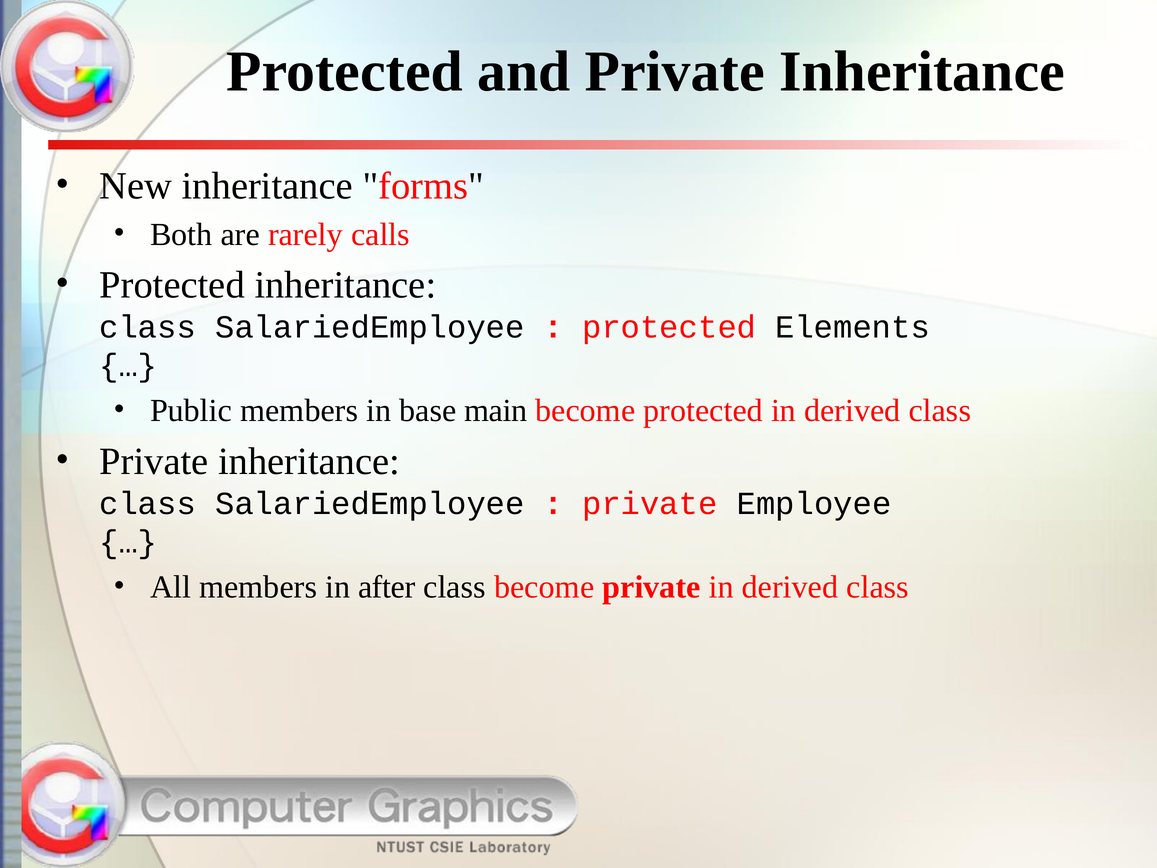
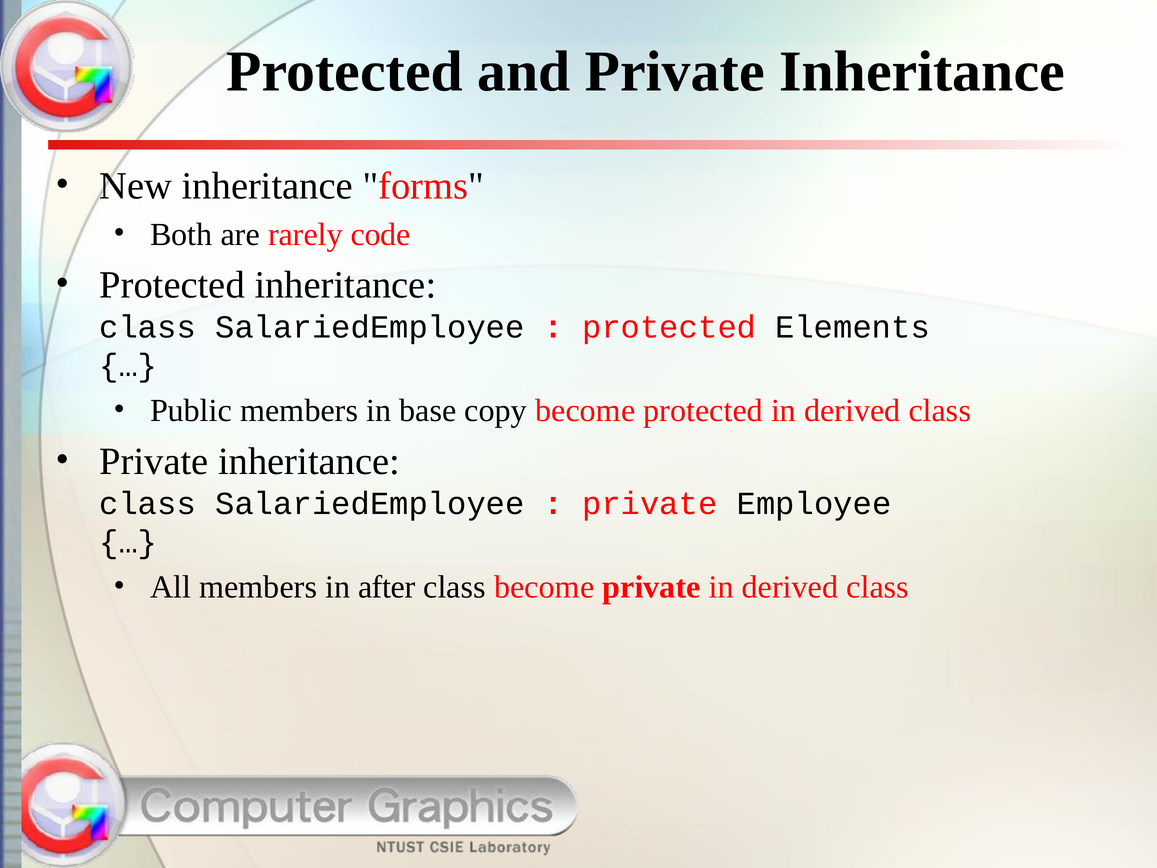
calls: calls -> code (381, 234)
main: main -> copy (496, 411)
